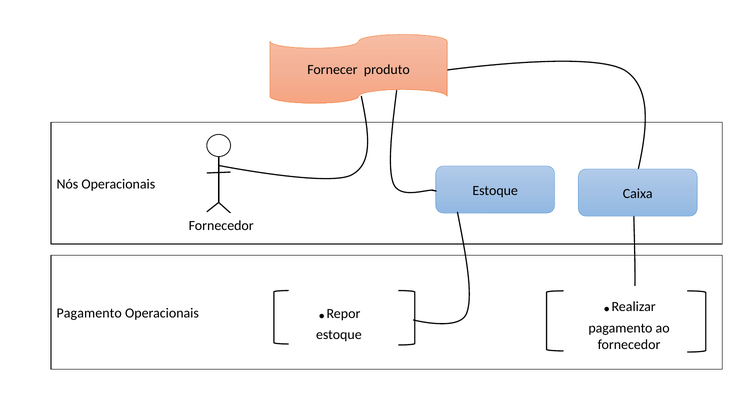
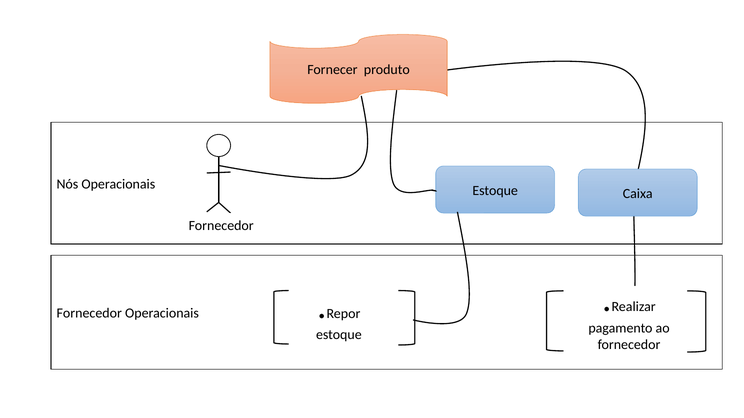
Pagamento: Pagamento -> Fornecedor (89, 314)
